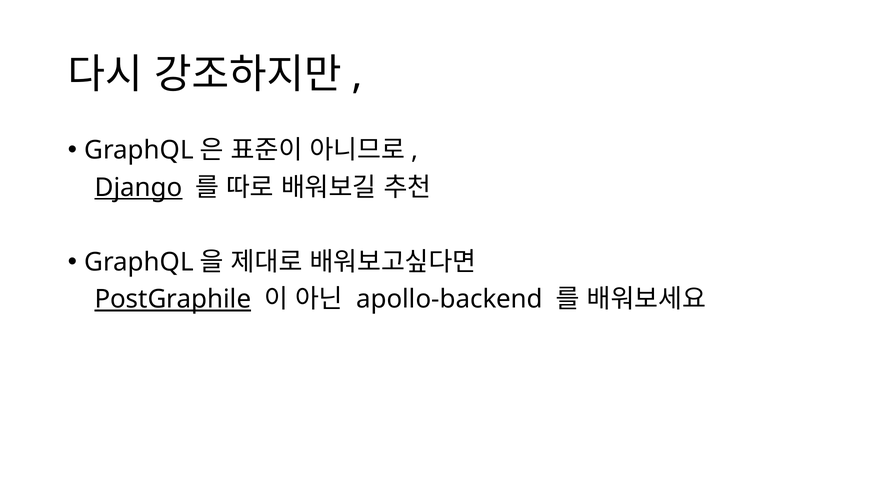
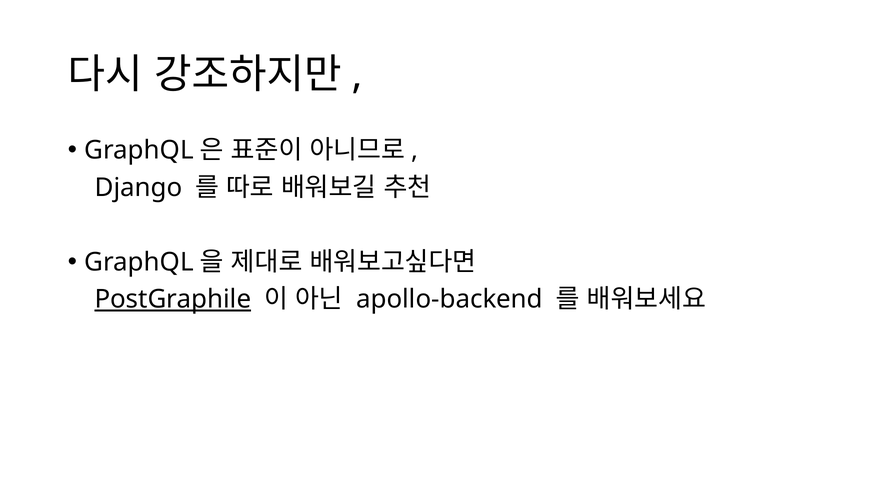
Django underline: present -> none (139, 188)
